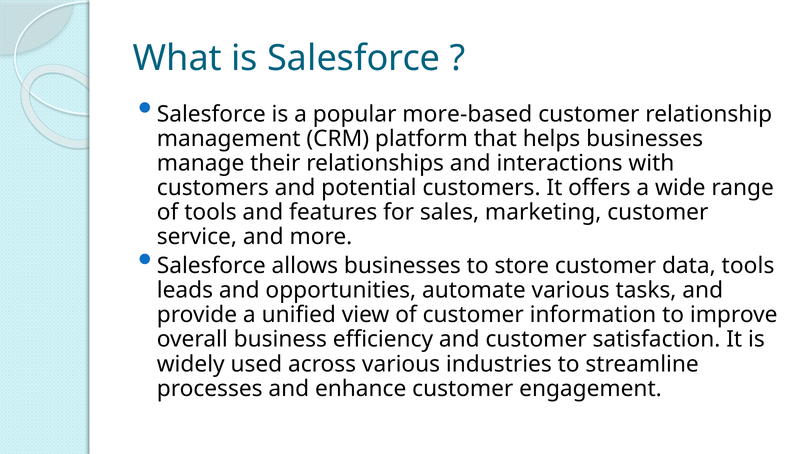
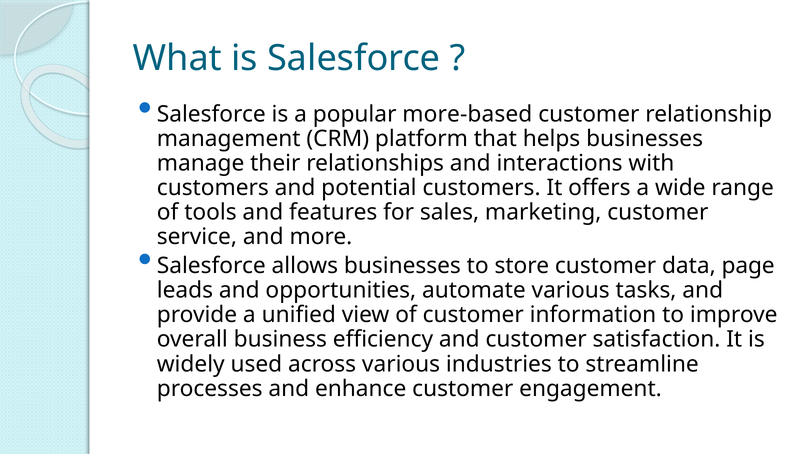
data tools: tools -> page (748, 266)
